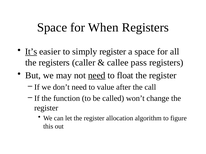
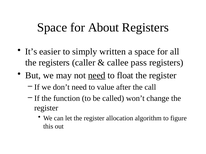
When: When -> About (103, 27)
It’s underline: present -> none (31, 52)
simply register: register -> written (113, 52)
